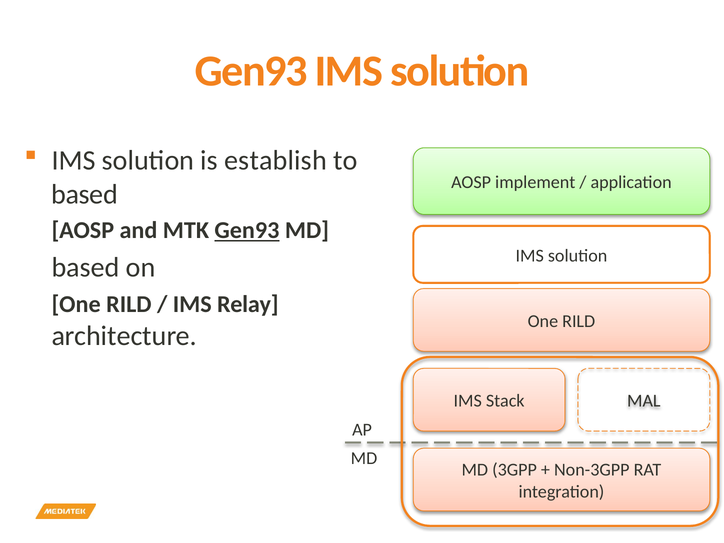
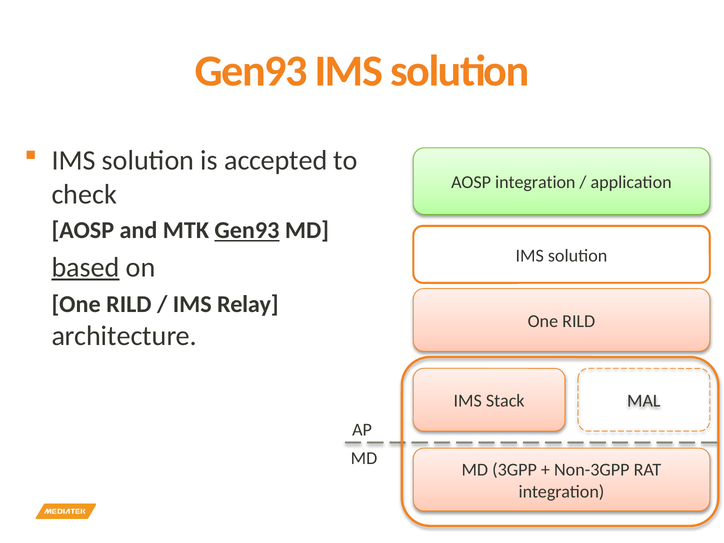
establish: establish -> accepted (276, 161)
AOSP implement: implement -> integration (535, 182)
based: based -> check (84, 194)
based underline: none -> present (86, 267)
